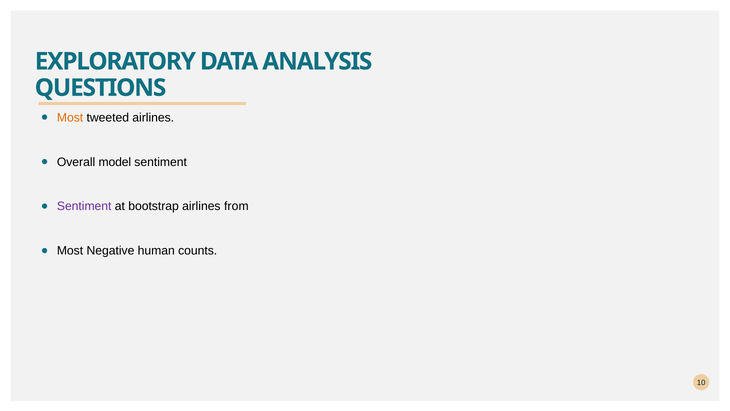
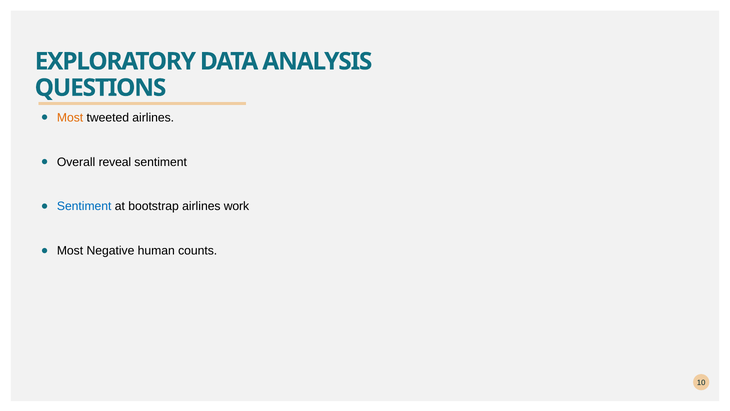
model: model -> reveal (115, 162)
Sentiment colour: purple -> blue (84, 206)
from: from -> work (236, 206)
